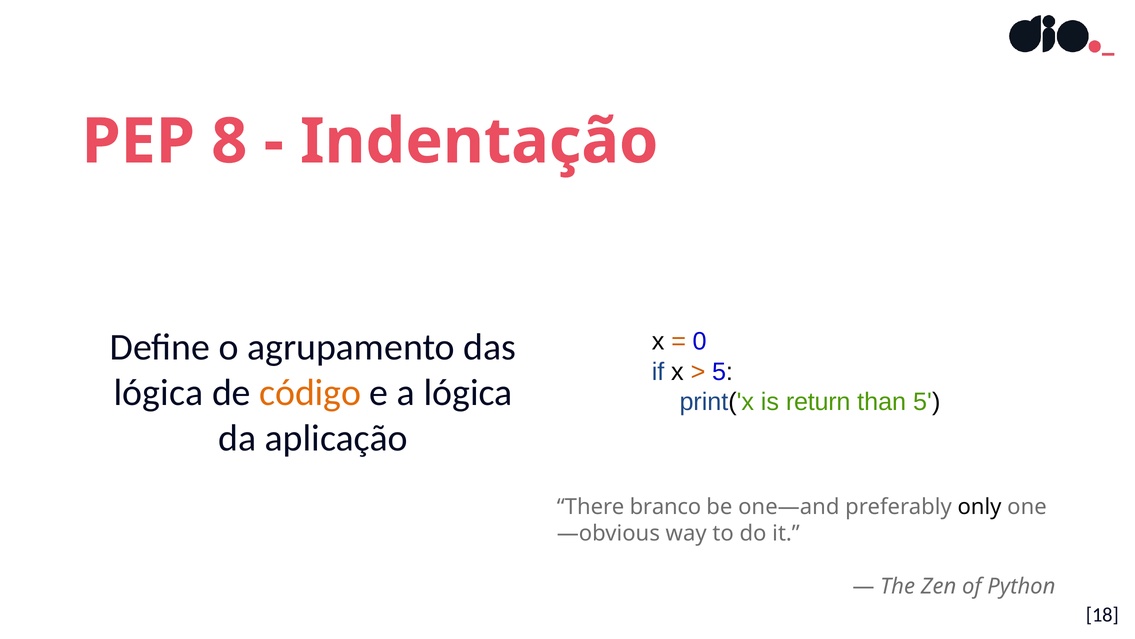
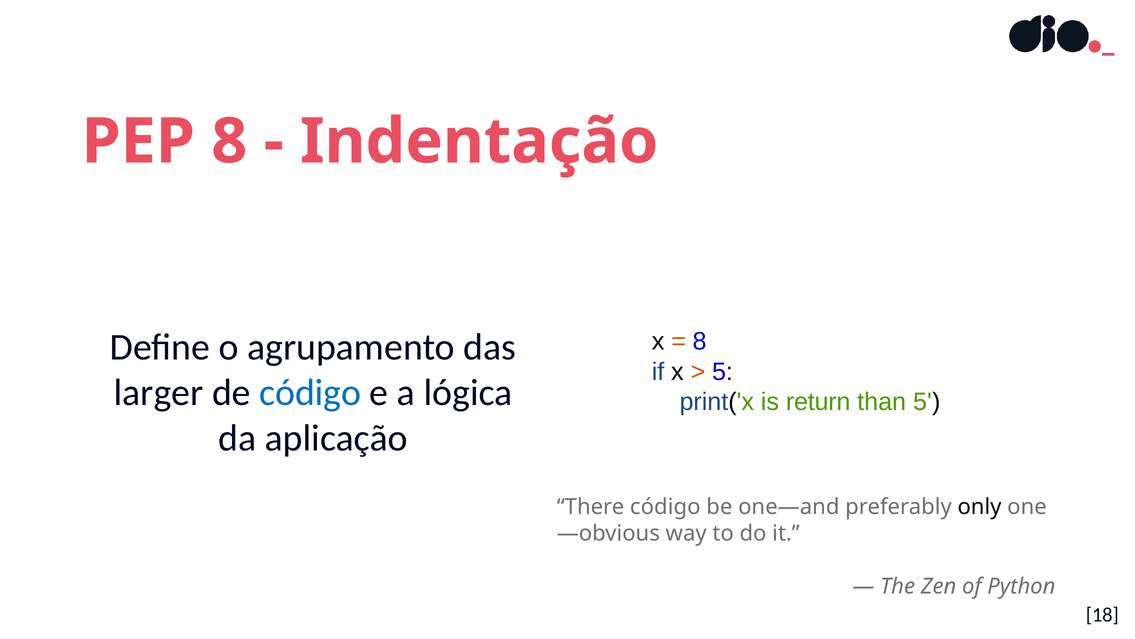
0: 0 -> 8 (700, 341)
lógica: lógica -> larger (159, 392)
código colour: orange -> blue (310, 392)
There branco: branco -> código (665, 506)
